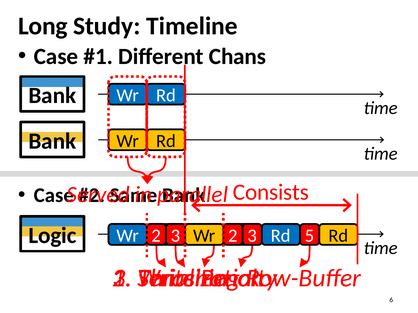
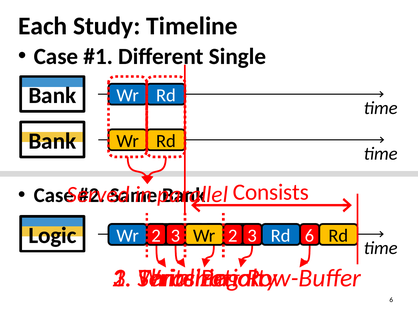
Long: Long -> Each (43, 26)
Chans: Chans -> Single (237, 57)
5: 5 -> 6 (310, 236)
